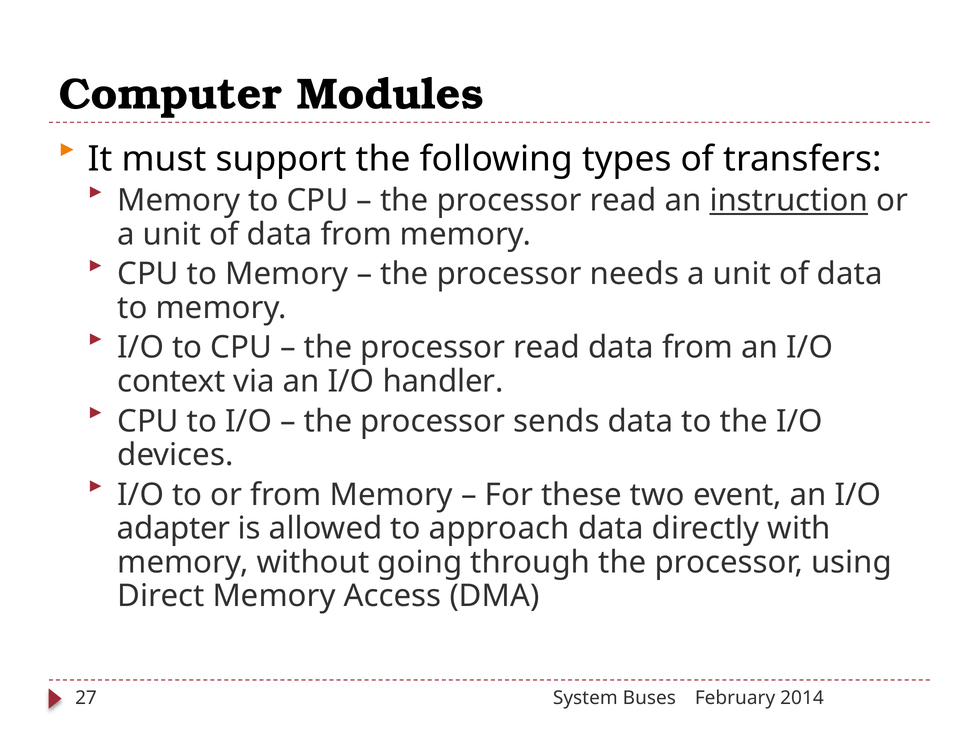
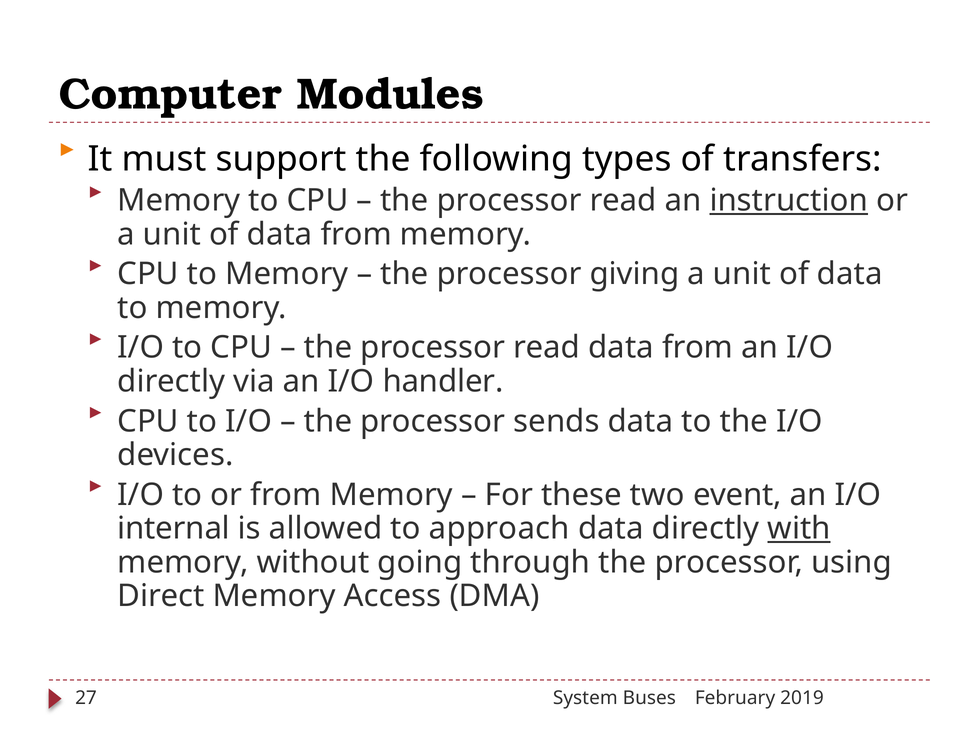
needs: needs -> giving (634, 274)
context: context -> directly (171, 382)
adapter: adapter -> internal (174, 529)
with underline: none -> present (799, 529)
2014: 2014 -> 2019 (802, 698)
